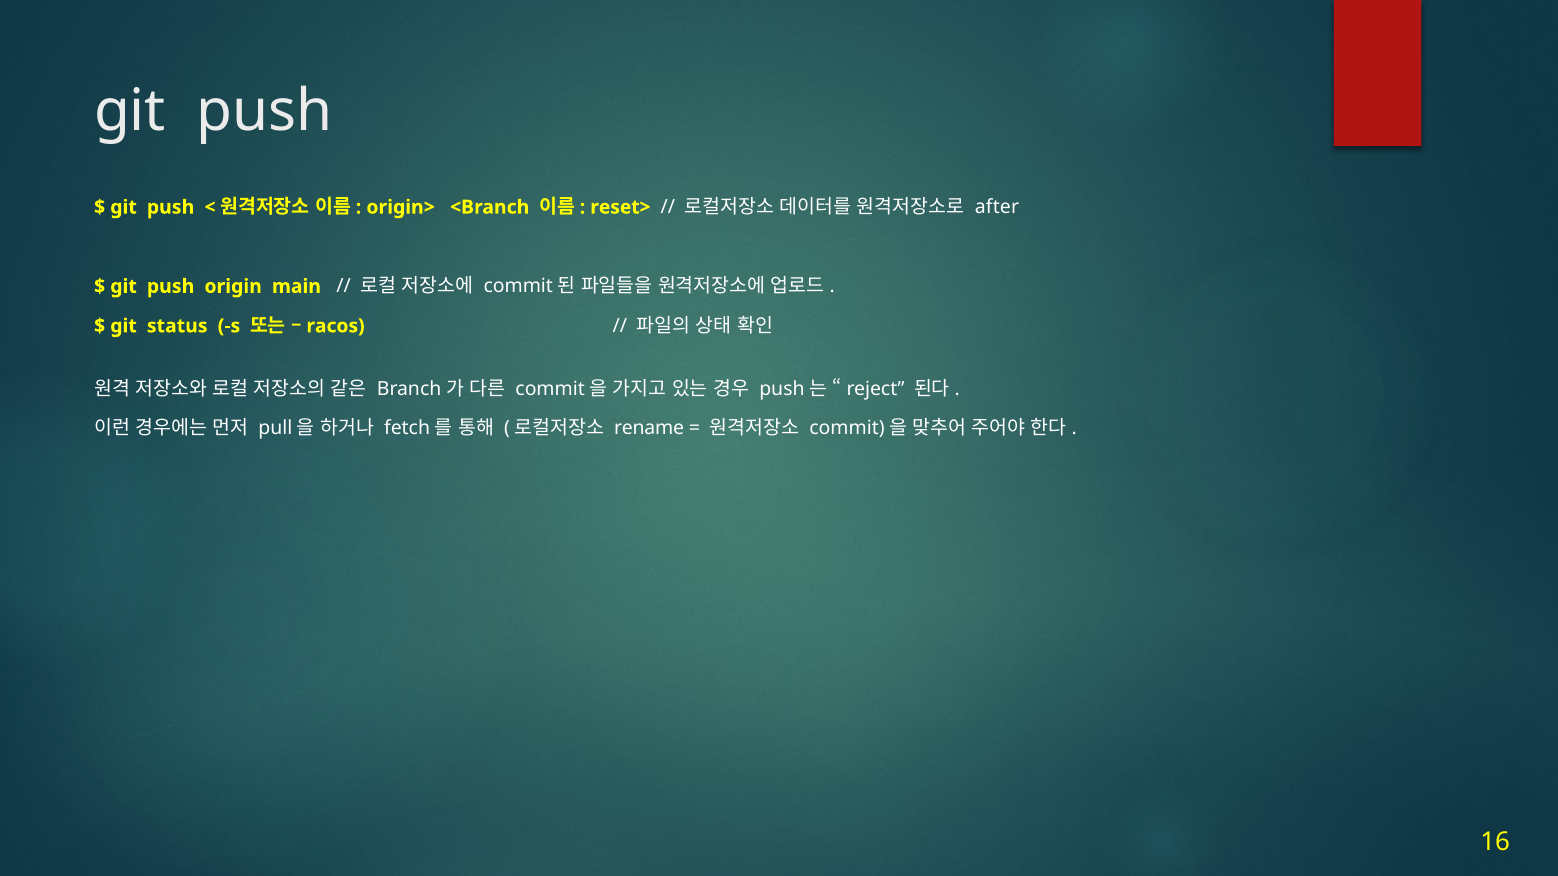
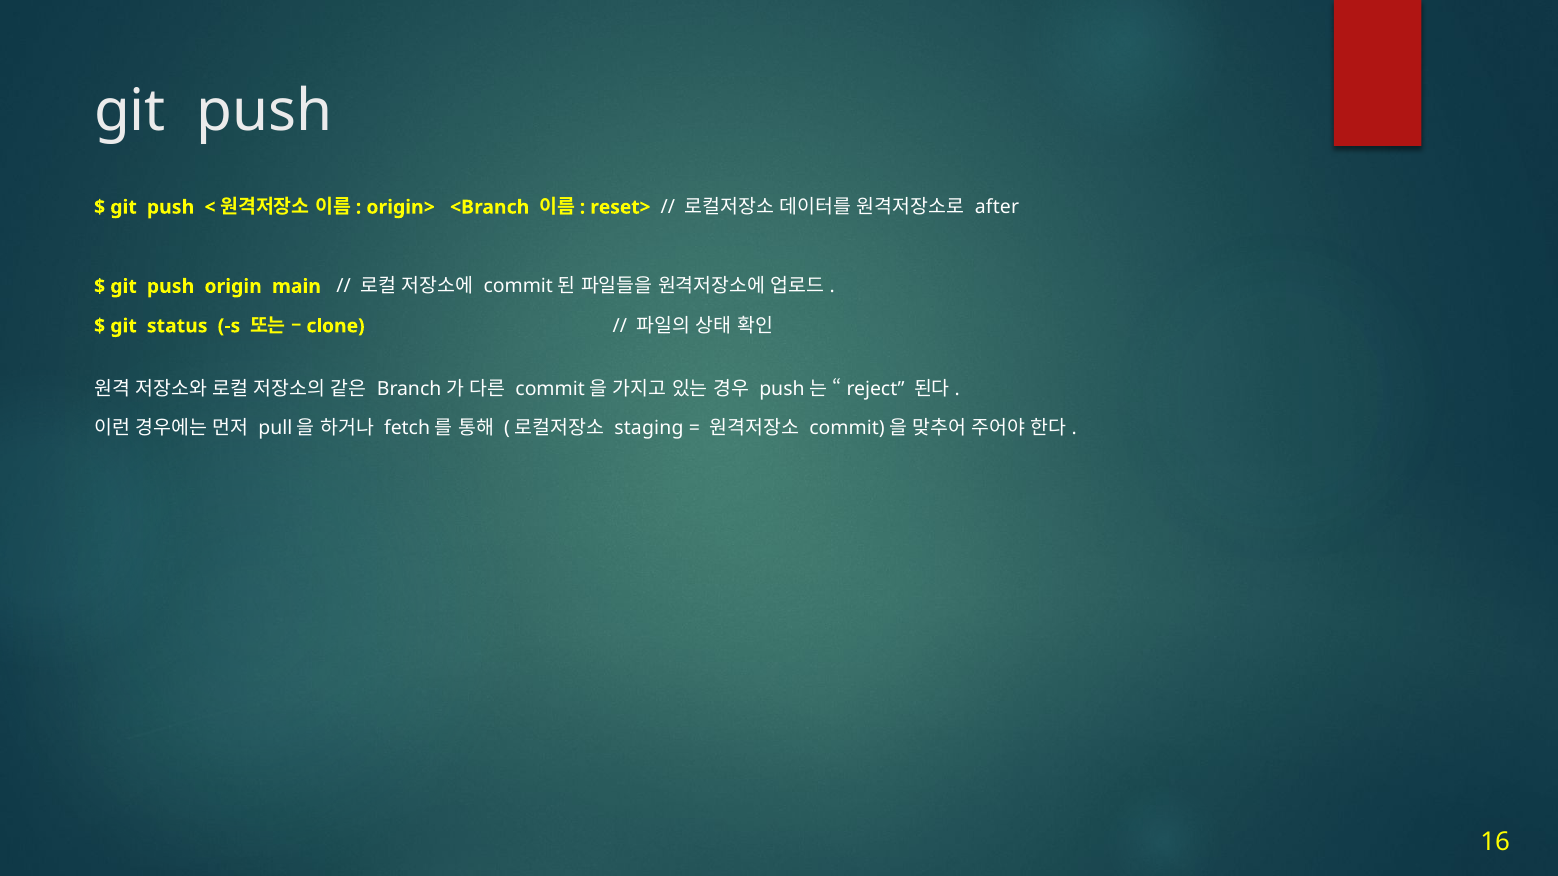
racos: racos -> clone (335, 326)
rename: rename -> staging (649, 429)
